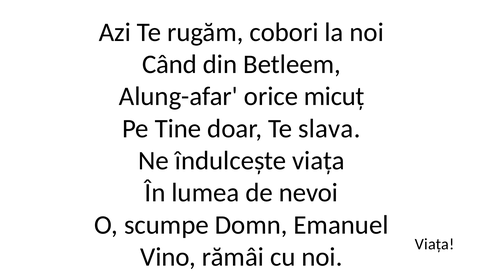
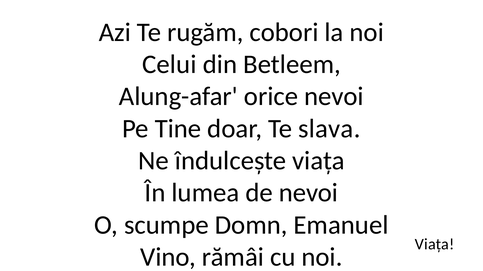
Când: Când -> Celui (169, 64)
orice micuț: micuț -> nevoi (334, 97)
